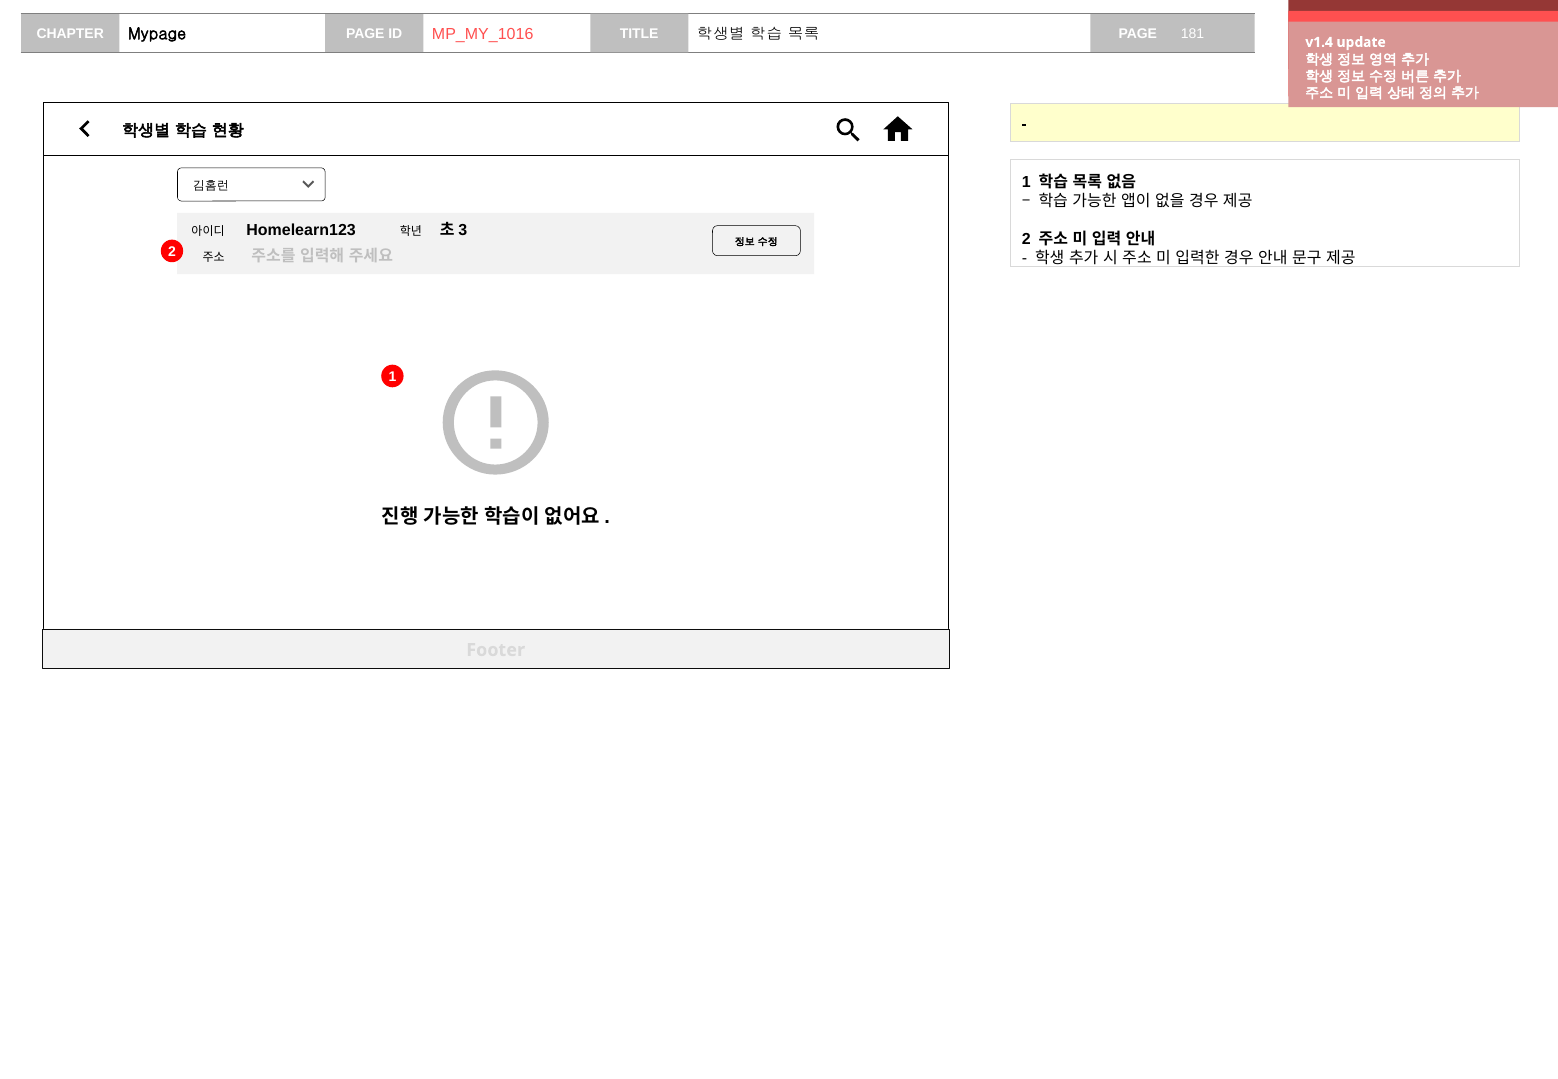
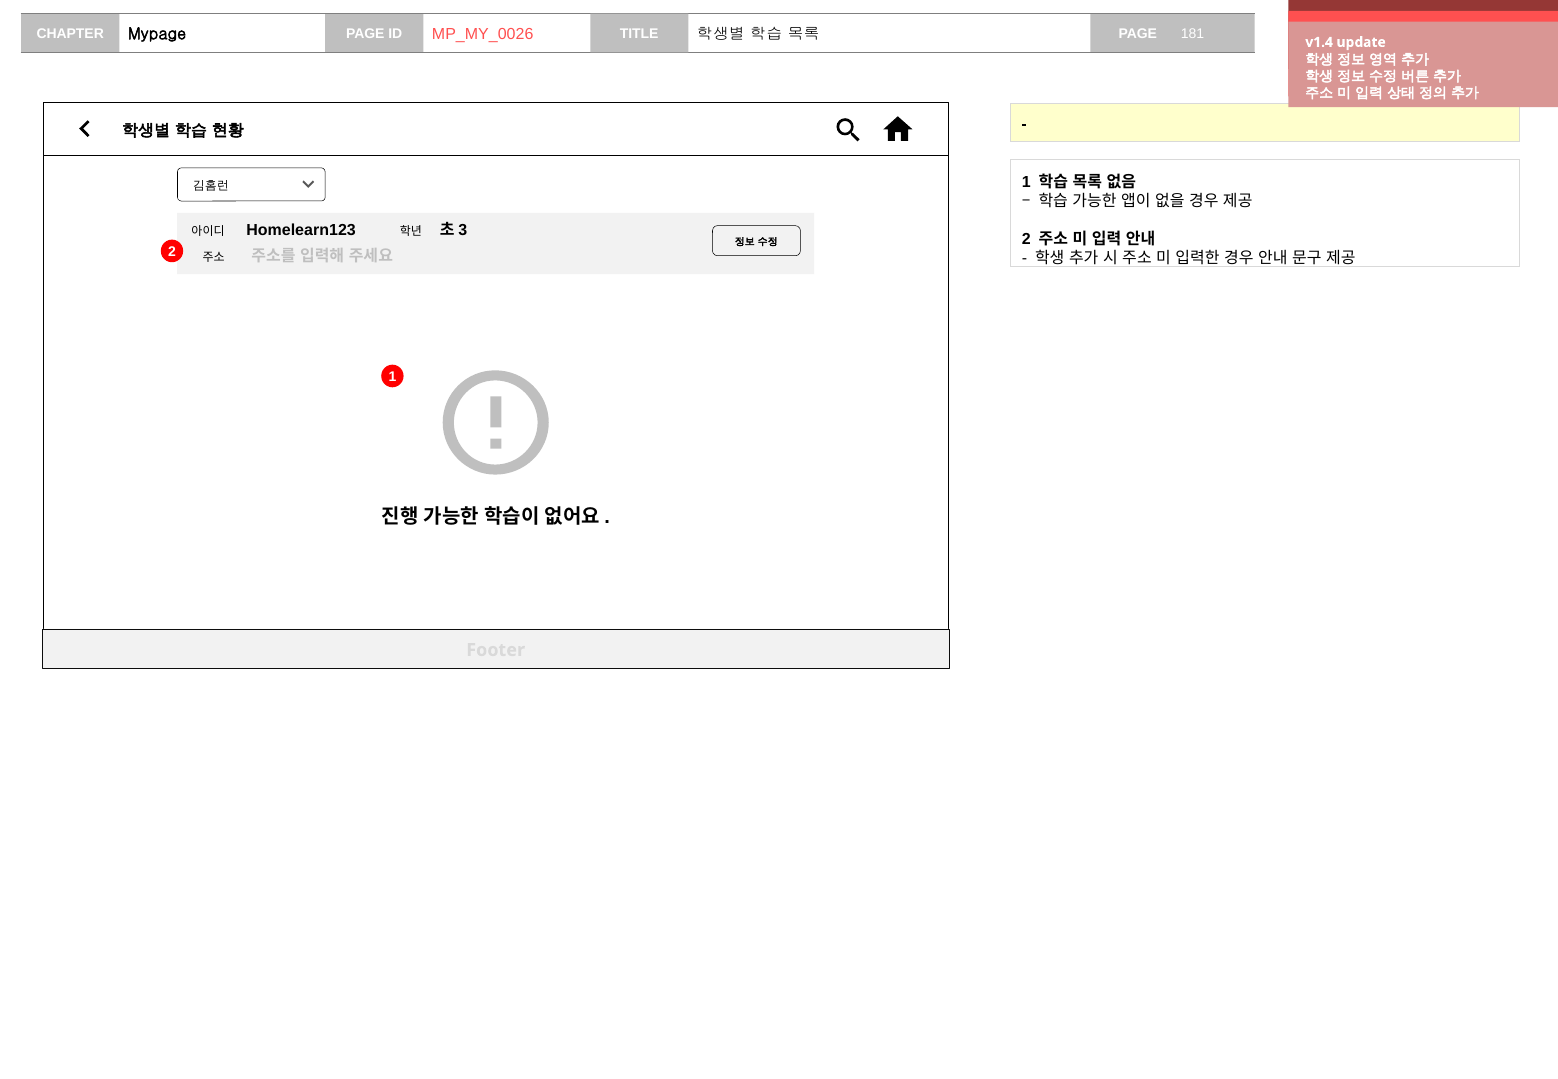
MP_MY_1016: MP_MY_1016 -> MP_MY_0026 (483, 34)
